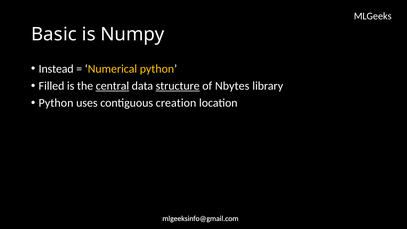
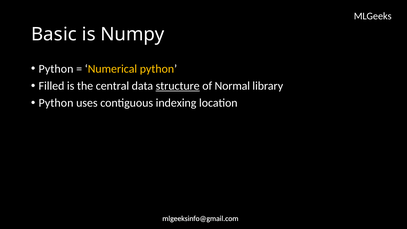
Instead: Instead -> Python (56, 69)
central underline: present -> none (112, 86)
Nbytes: Nbytes -> Normal (232, 86)
creation: creation -> indexing (176, 103)
